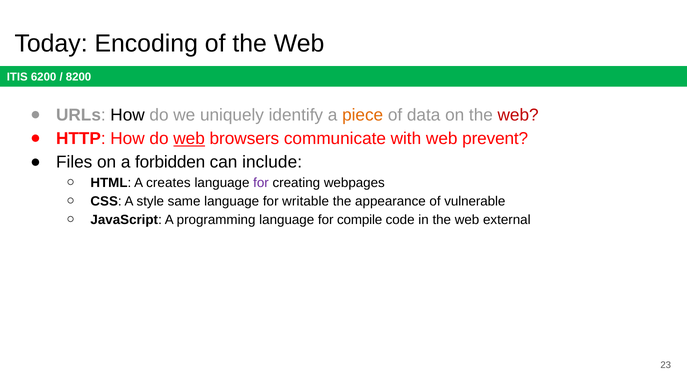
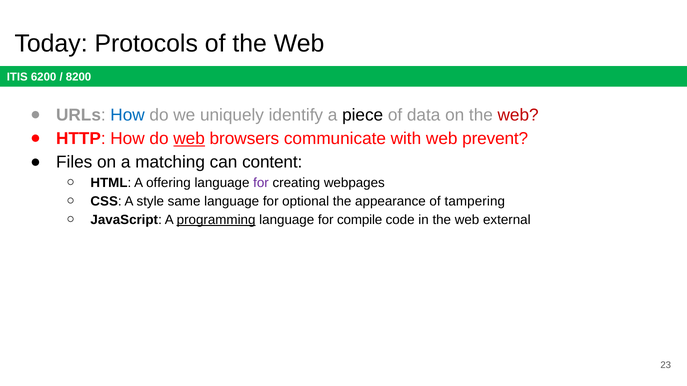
Encoding: Encoding -> Protocols (146, 44)
How colour: black -> blue (128, 115)
piece colour: orange -> black (363, 115)
forbidden: forbidden -> matching (170, 163)
include: include -> content (272, 163)
creates: creates -> offering (168, 183)
writable: writable -> optional (306, 201)
vulnerable: vulnerable -> tampering (475, 201)
programming underline: none -> present (216, 220)
